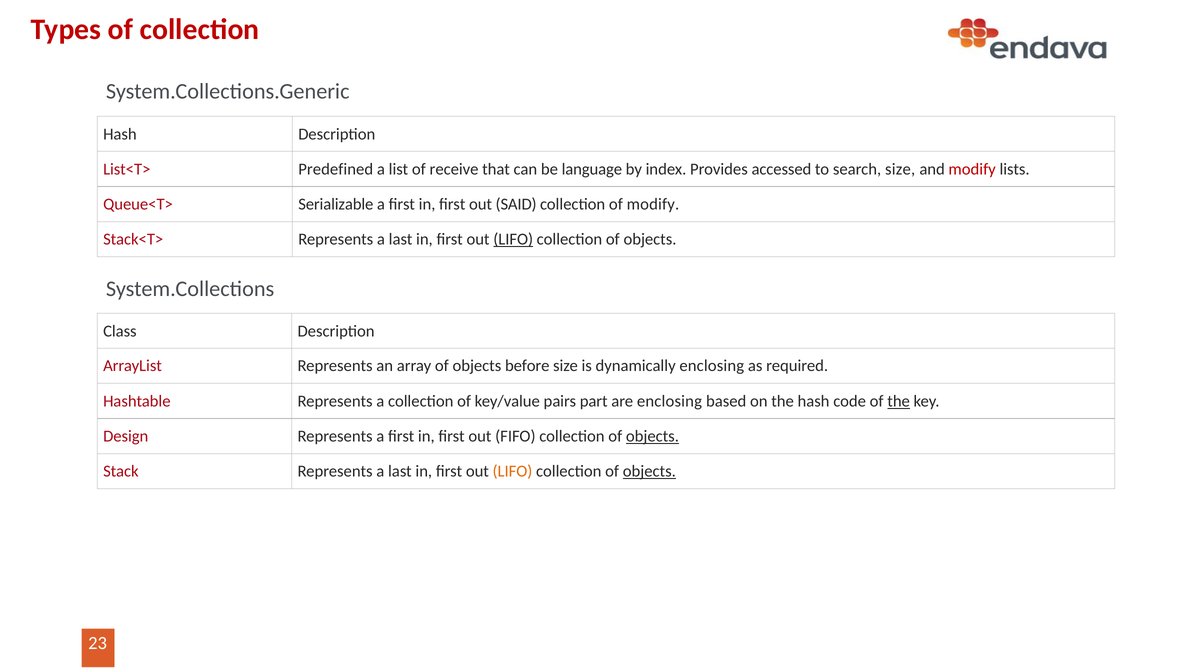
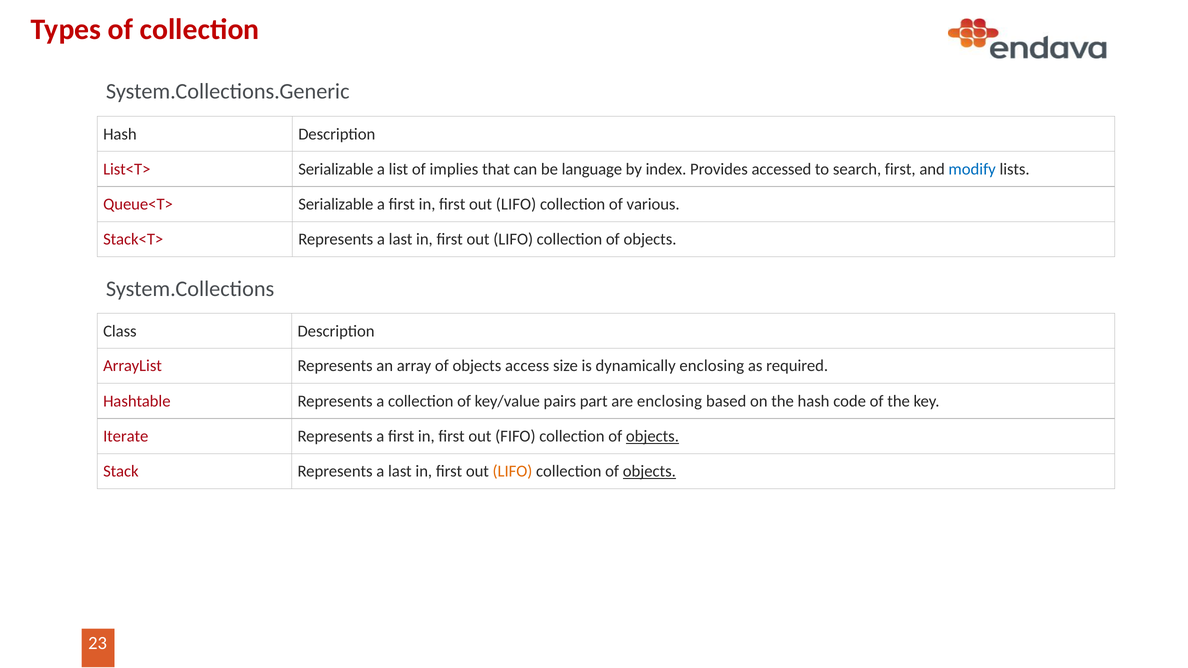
List<T> Predefined: Predefined -> Serializable (336, 169)
receive: receive -> implies (454, 169)
search size: size -> first (900, 169)
modify colour: red -> blue (972, 169)
SAID: SAID -> LIFO (516, 204)
of modify: modify -> various (653, 204)
LIFO underline: present -> none (513, 239)
before: before -> access (527, 366)
the underline: present -> none (899, 401)
Design: Design -> Iterate (126, 436)
